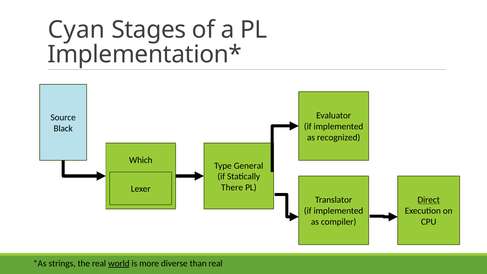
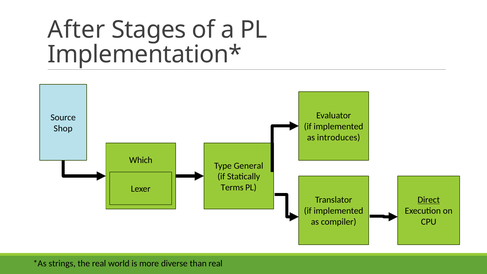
Cyan: Cyan -> After (76, 30)
Black: Black -> Shop (63, 128)
recognized: recognized -> introduces (339, 138)
There: There -> Terms (232, 188)
world underline: present -> none (119, 263)
